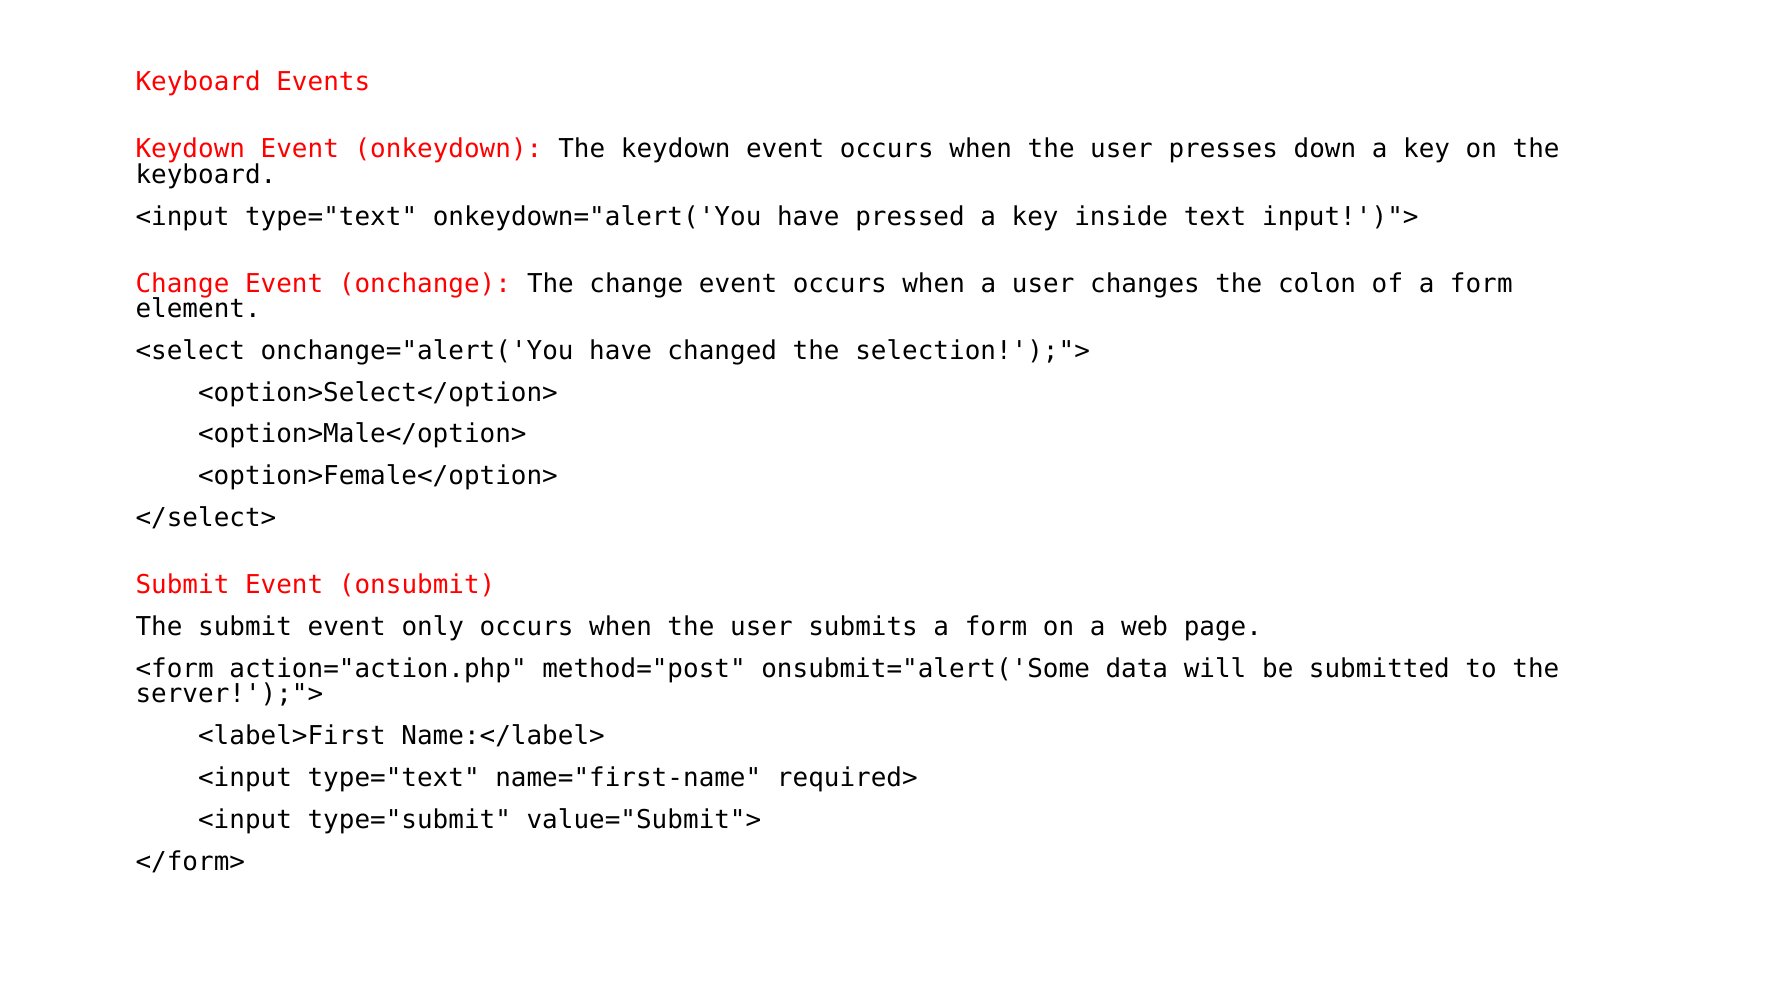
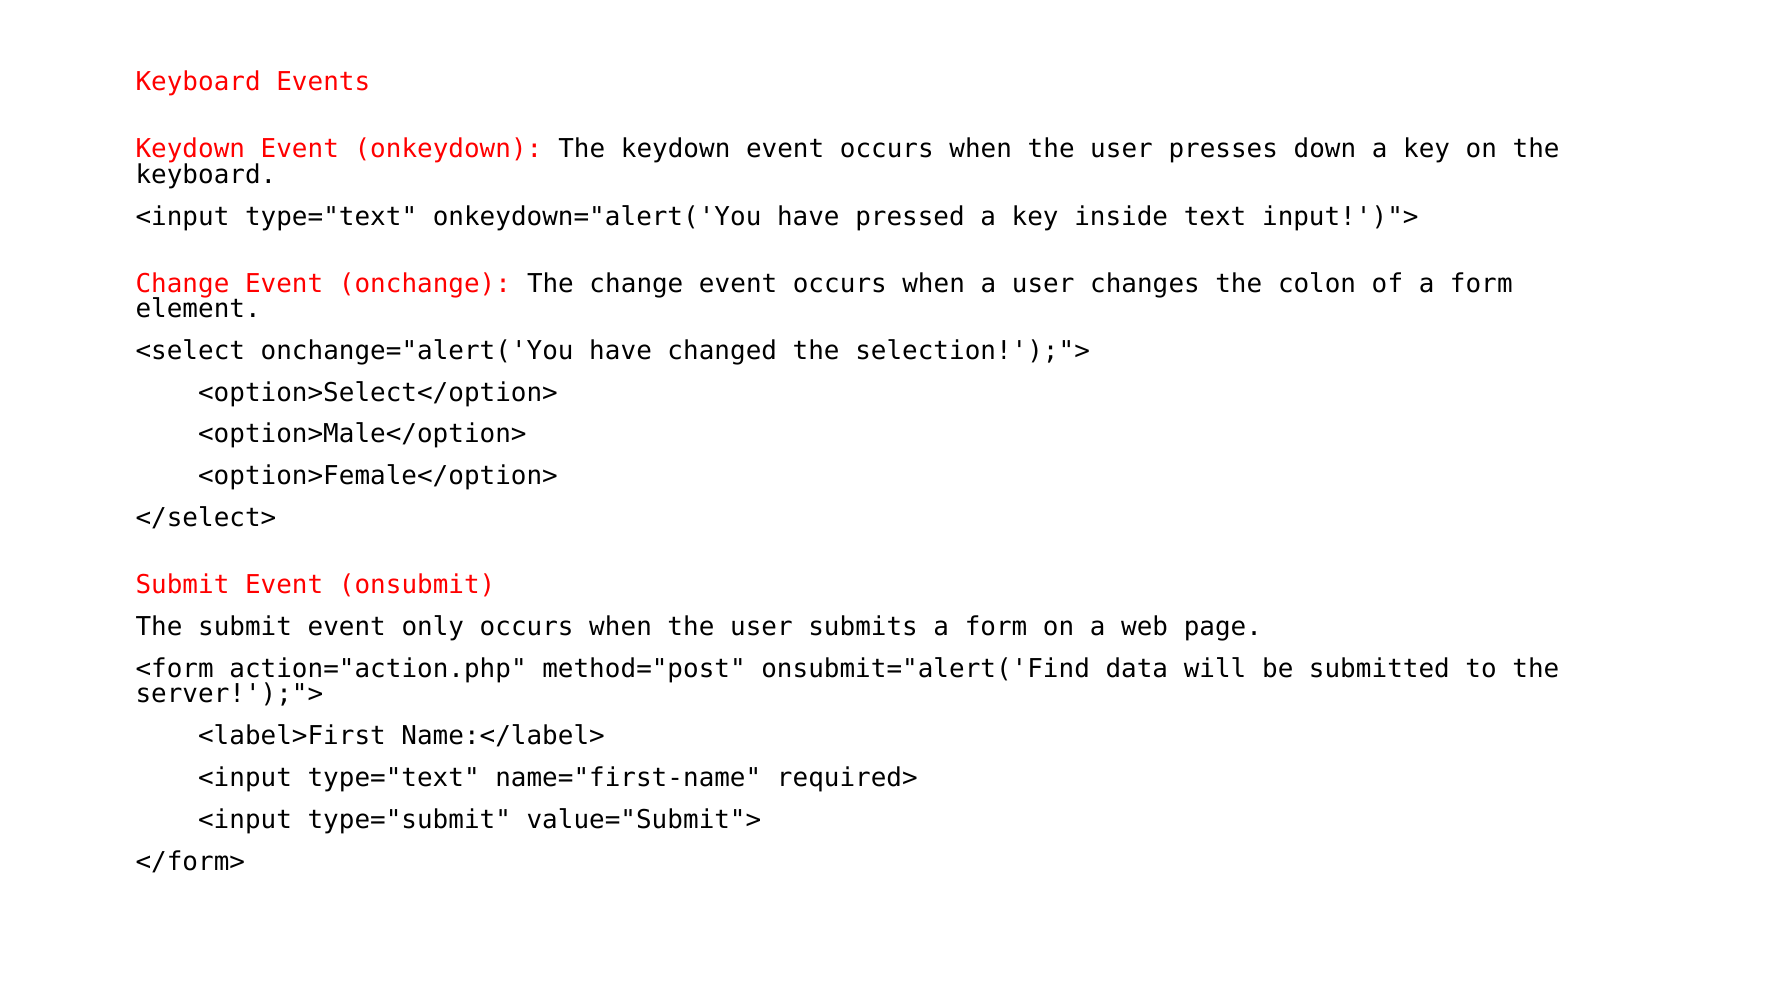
onsubmit="alert('Some: onsubmit="alert('Some -> onsubmit="alert('Find (926, 669)
